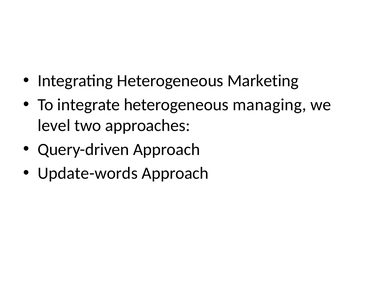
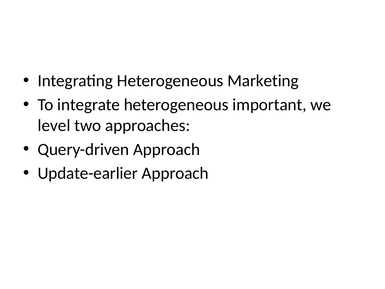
managing: managing -> important (270, 105)
Update-words: Update-words -> Update-earlier (88, 173)
